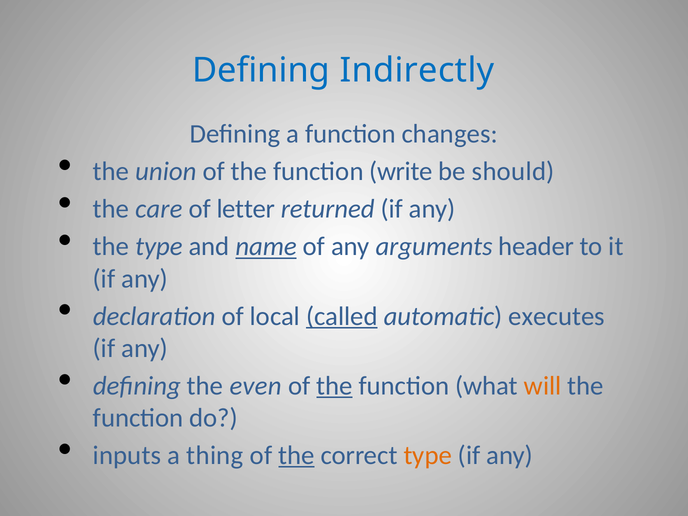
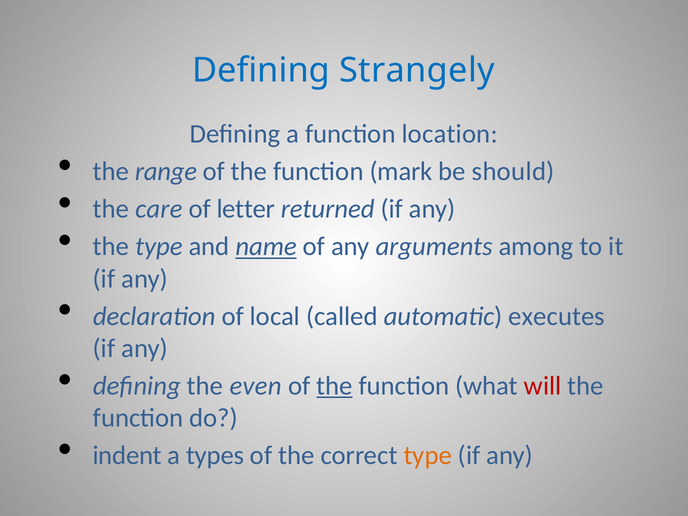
Indirectly: Indirectly -> Strangely (417, 70)
changes: changes -> location (450, 134)
union: union -> range (166, 172)
write: write -> mark (401, 172)
header: header -> among (536, 247)
called underline: present -> none (342, 316)
will colour: orange -> red (543, 386)
inputs: inputs -> indent (127, 455)
thing: thing -> types (215, 455)
the underline: present -> none (296, 455)
